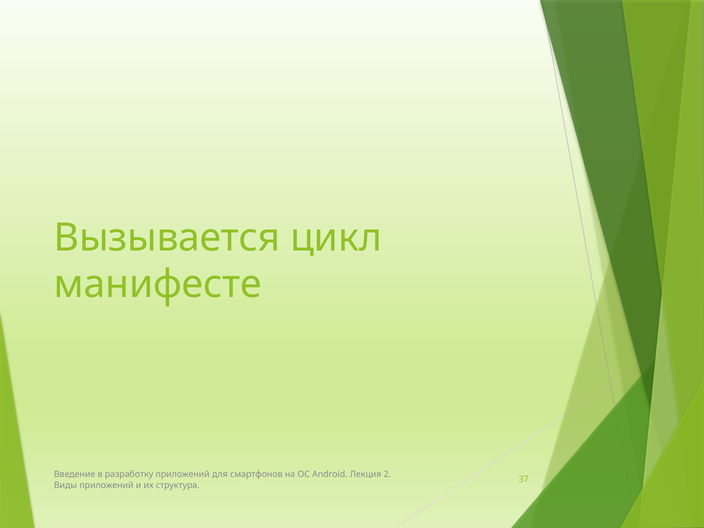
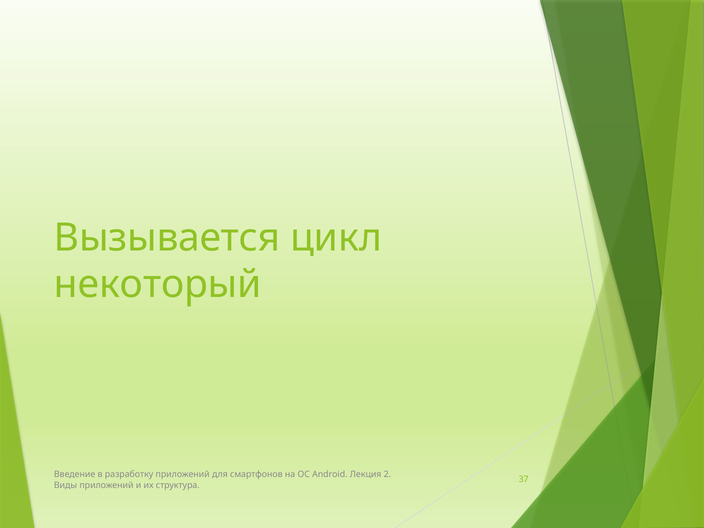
манифесте: манифесте -> некоторый (158, 285)
